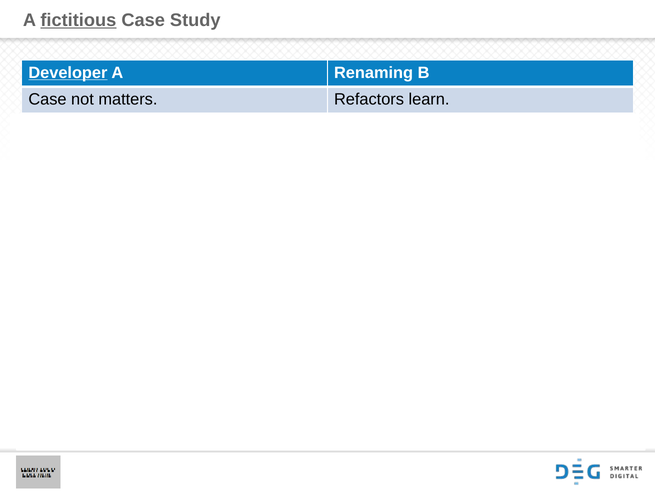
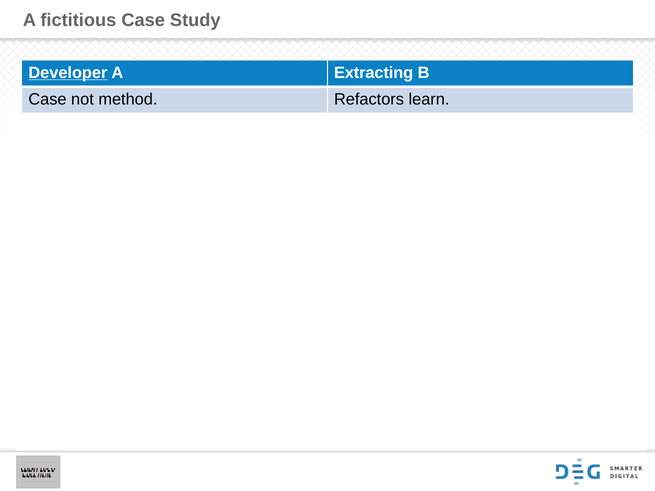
fictitious underline: present -> none (78, 20)
Renaming: Renaming -> Extracting (374, 73)
matters: matters -> method (128, 99)
